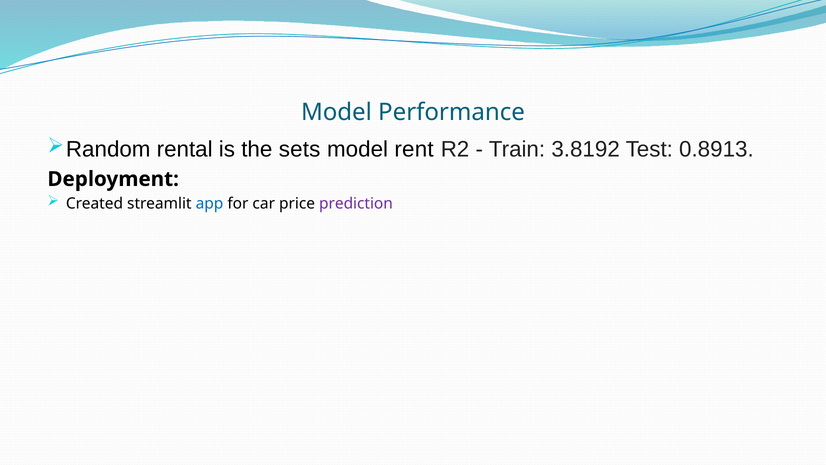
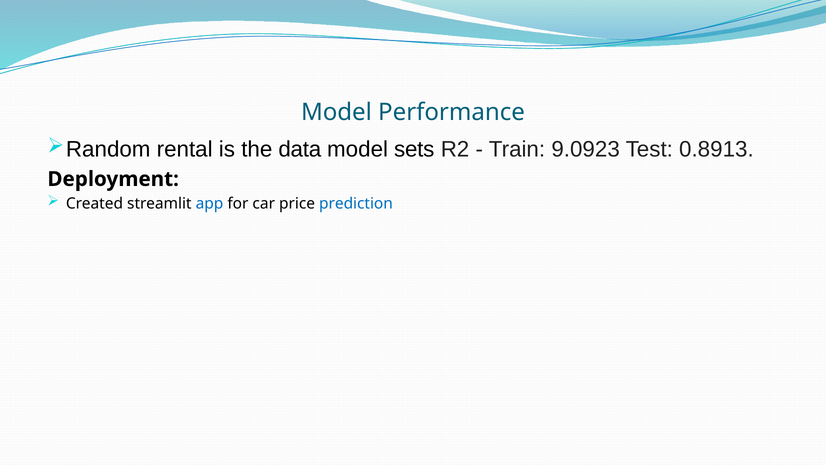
sets: sets -> data (300, 149)
rent: rent -> sets (414, 149)
3.8192: 3.8192 -> 9.0923 (586, 149)
prediction colour: purple -> blue (356, 203)
